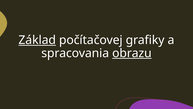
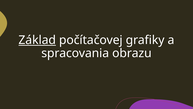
obrazu underline: present -> none (132, 53)
